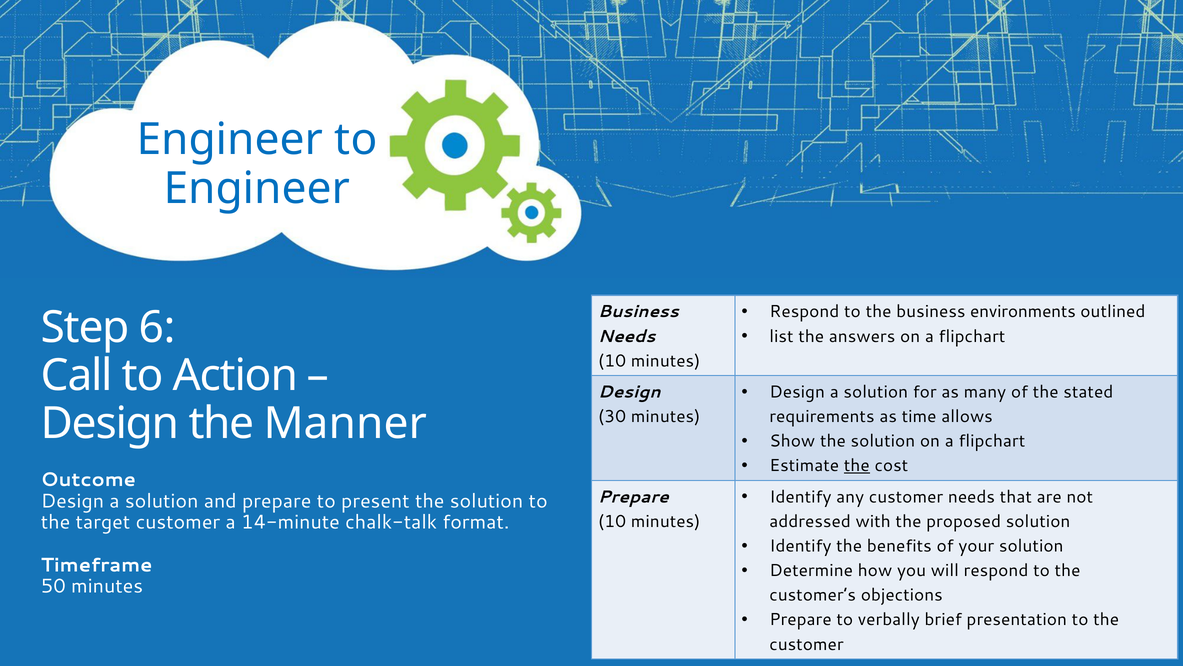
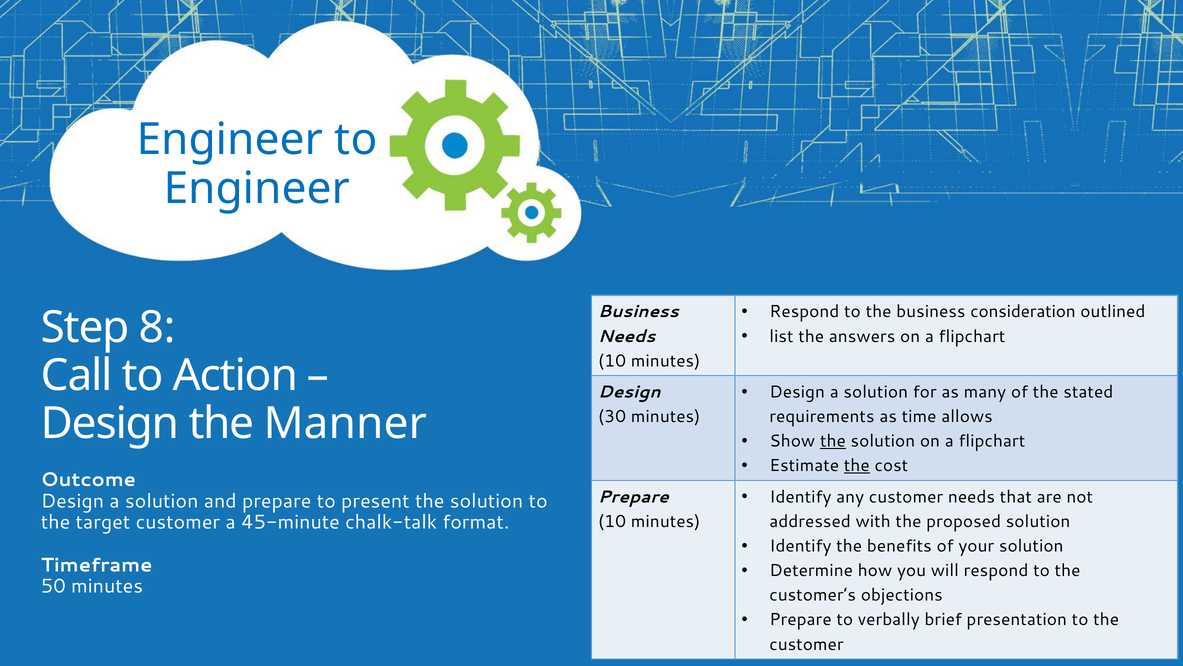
environments: environments -> consideration (1023, 311)
6: 6 -> 8 (157, 328)
the underline: none -> present (833, 441)
14-minute: 14-minute -> 45-minute (290, 522)
